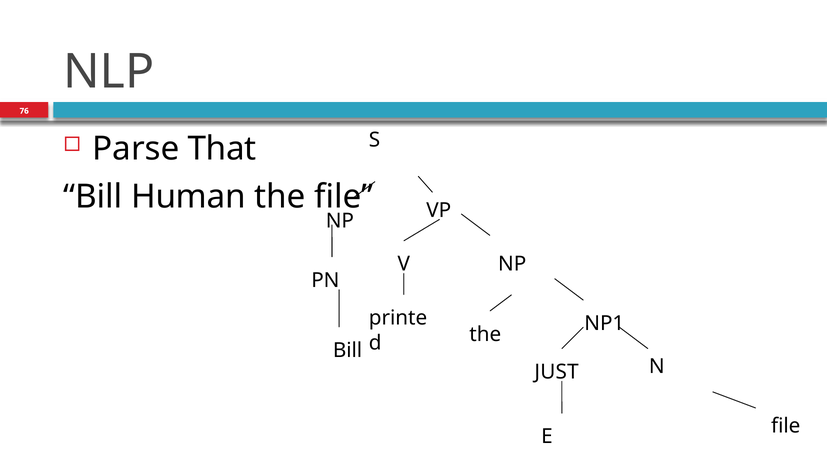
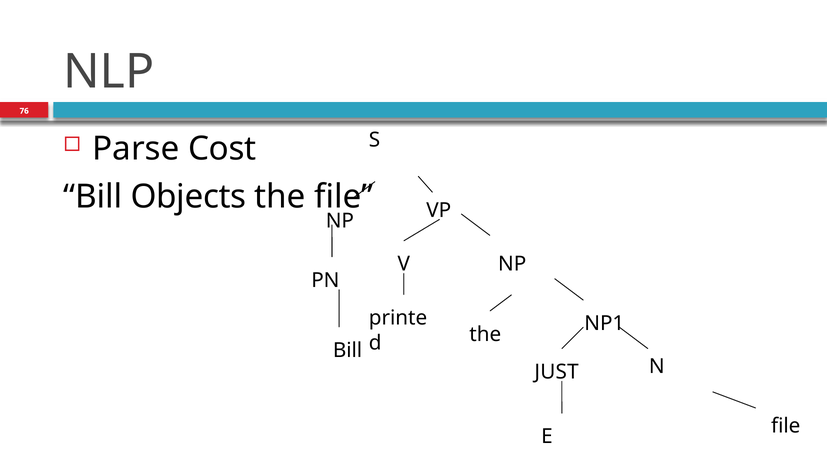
That: That -> Cost (222, 149)
Human: Human -> Objects (189, 197)
